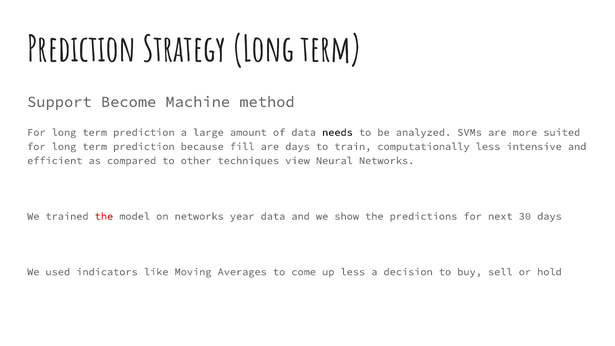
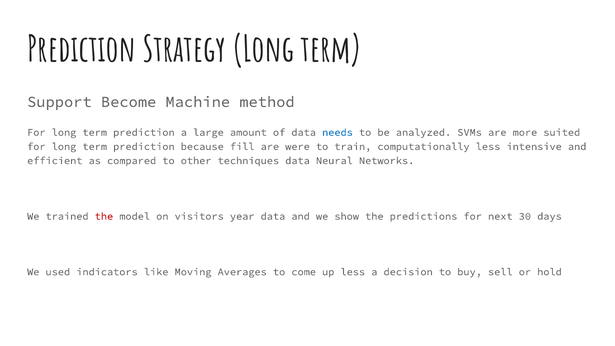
needs colour: black -> blue (337, 132)
are days: days -> were (298, 146)
techniques view: view -> data (298, 161)
on networks: networks -> visitors (199, 216)
